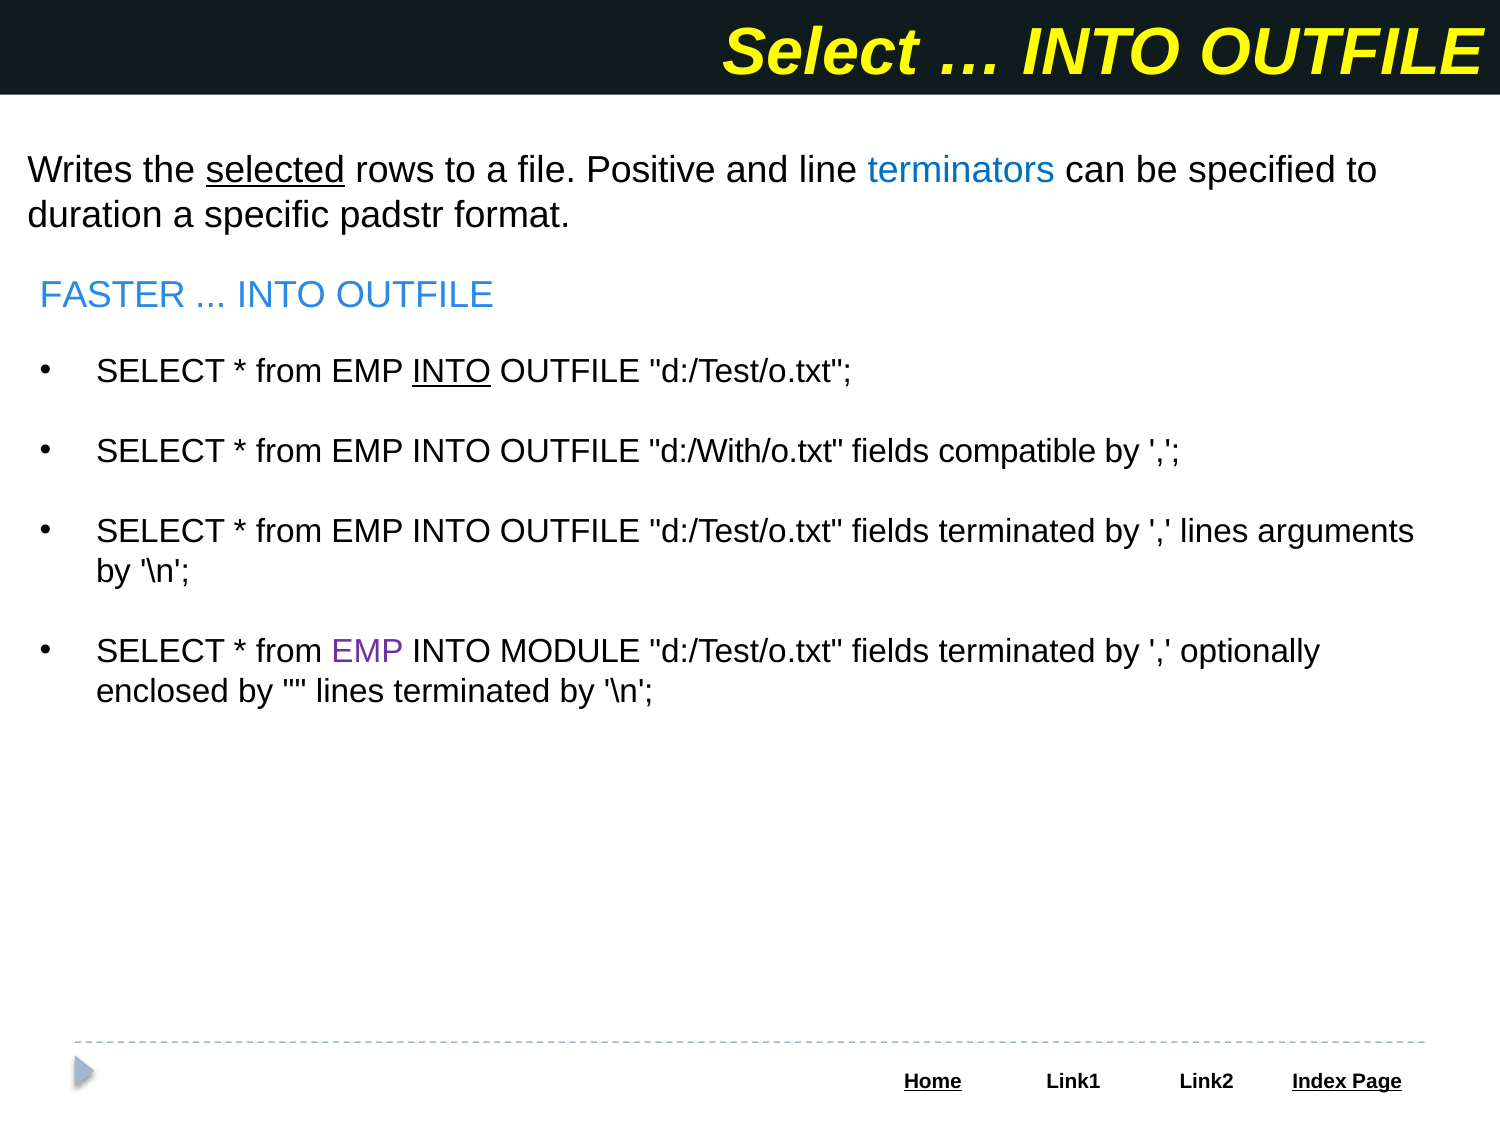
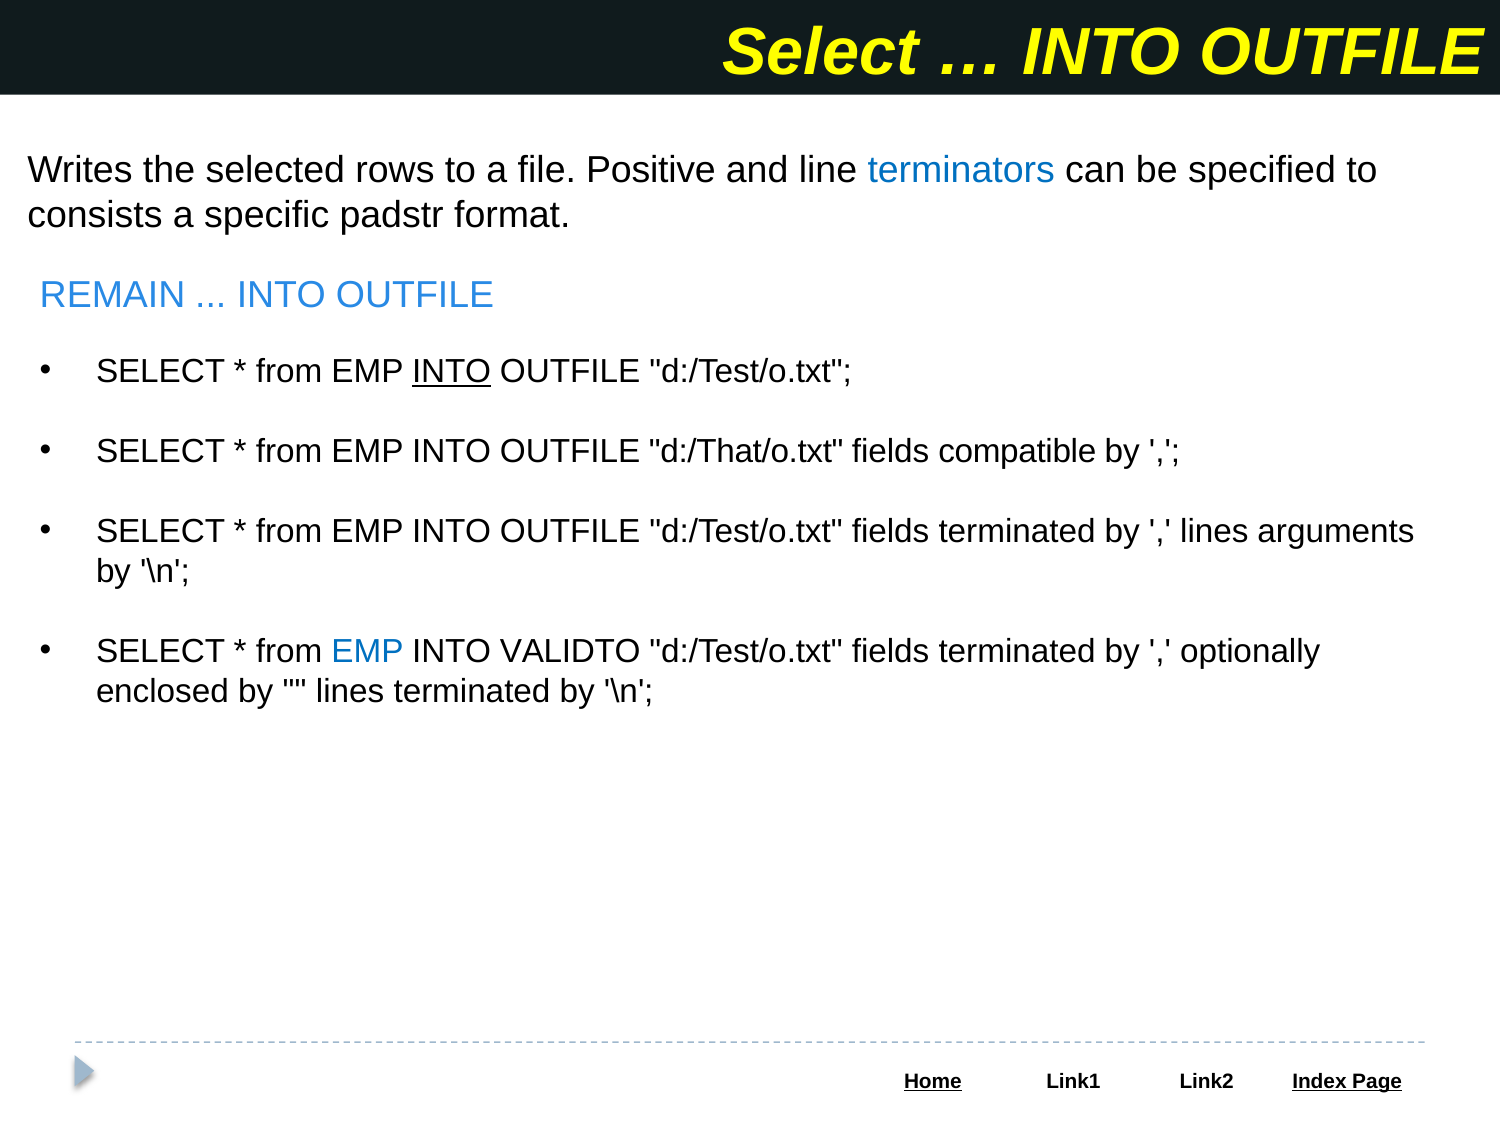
selected underline: present -> none (275, 170)
duration: duration -> consists (95, 215)
FASTER: FASTER -> REMAIN (113, 295)
d:/With/o.txt: d:/With/o.txt -> d:/That/o.txt (746, 451)
EMP colour: purple -> blue (367, 651)
MODULE: MODULE -> VALIDTO (570, 651)
